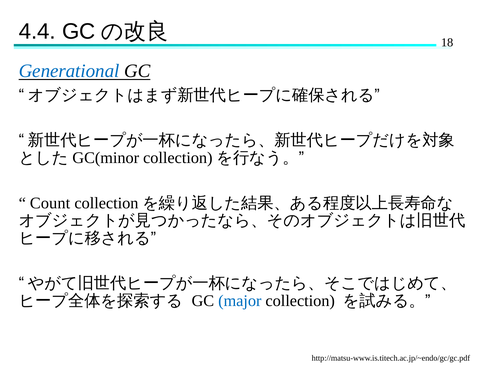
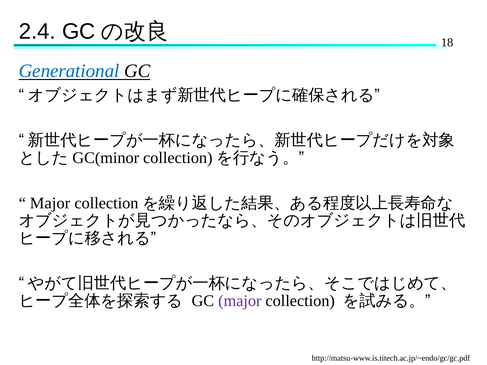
4.4: 4.4 -> 2.4 (37, 31)
Count: Count -> Major (50, 203)
major colour: blue -> purple (240, 301)
